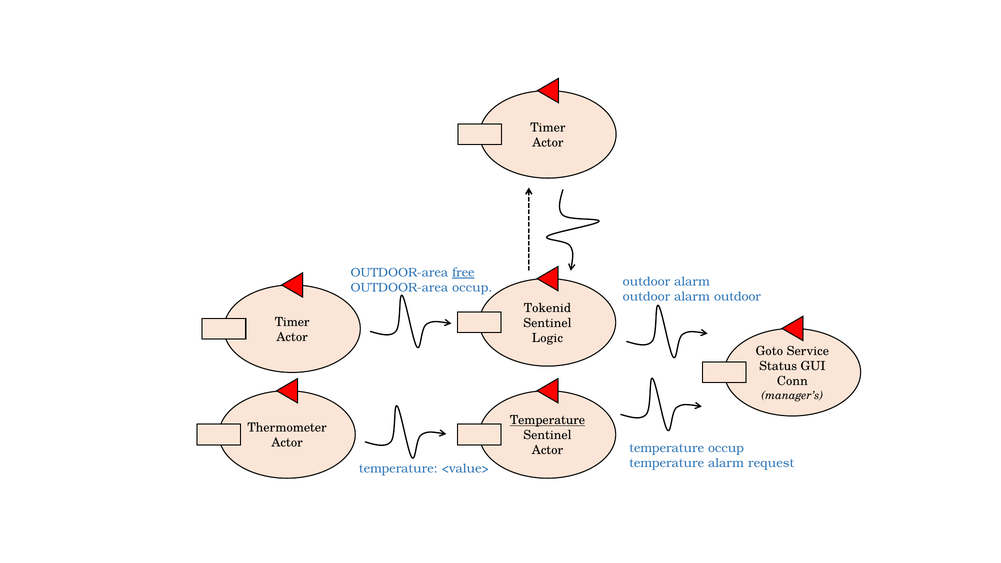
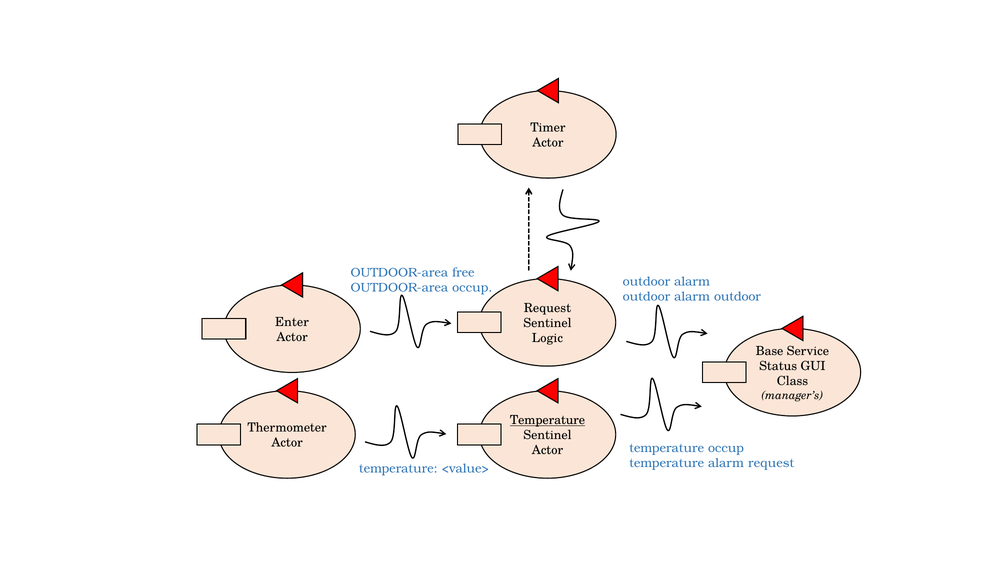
free underline: present -> none (463, 273)
Tokenid: Tokenid -> Request (547, 308)
Timer: Timer -> Enter (292, 322)
Goto: Goto -> Base (769, 351)
Conn: Conn -> Class (792, 381)
